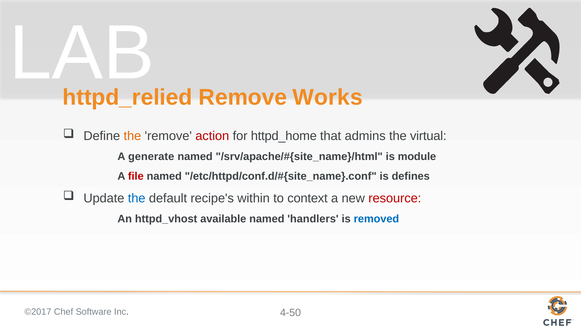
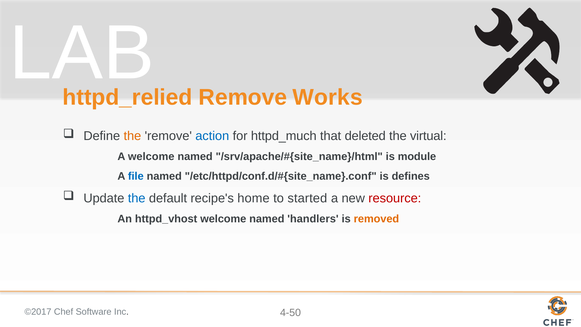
action colour: red -> blue (212, 136)
httpd_home: httpd_home -> httpd_much (284, 136)
admins: admins -> deleted (365, 136)
A generate: generate -> welcome (151, 157)
file colour: red -> blue (136, 176)
within: within -> home (253, 198)
context: context -> started (307, 198)
httpd_vhost available: available -> welcome (223, 219)
removed colour: blue -> orange (376, 219)
